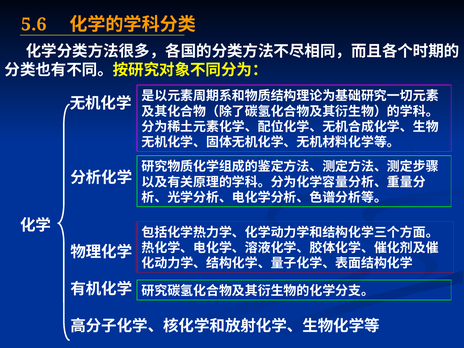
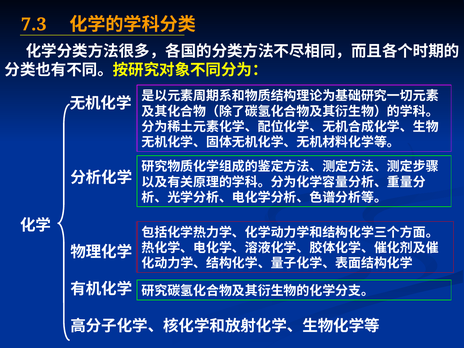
5.6: 5.6 -> 7.3 (34, 24)
